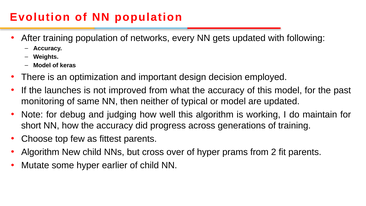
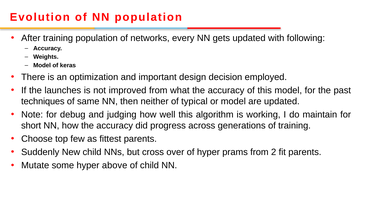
monitoring: monitoring -> techniques (43, 101)
Algorithm: Algorithm -> Suddenly (40, 152)
earlier: earlier -> above (115, 165)
